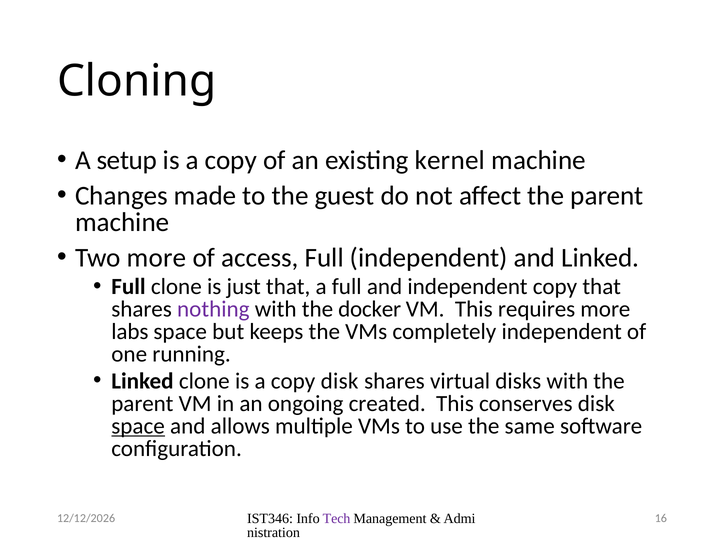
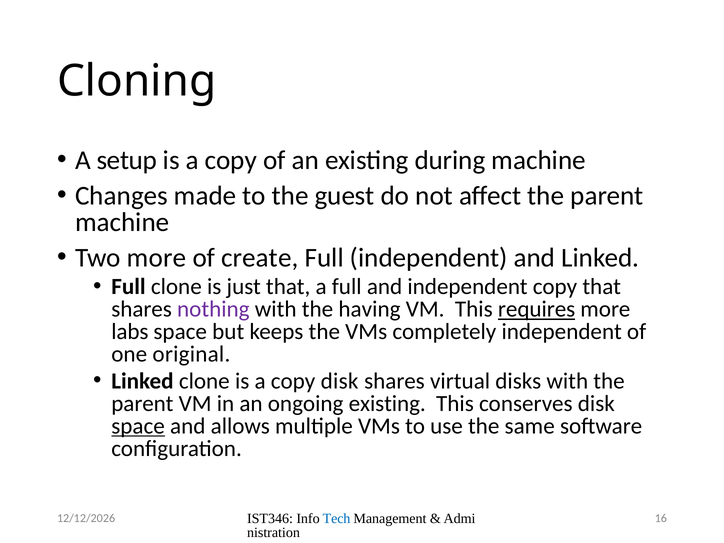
kernel: kernel -> during (450, 160)
access: access -> create (260, 258)
docker: docker -> having (369, 309)
requires underline: none -> present (537, 309)
running: running -> original (191, 354)
ongoing created: created -> existing (387, 404)
Tech colour: purple -> blue (337, 519)
